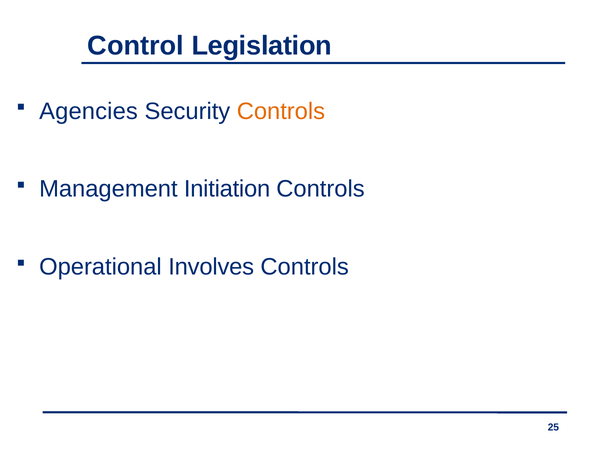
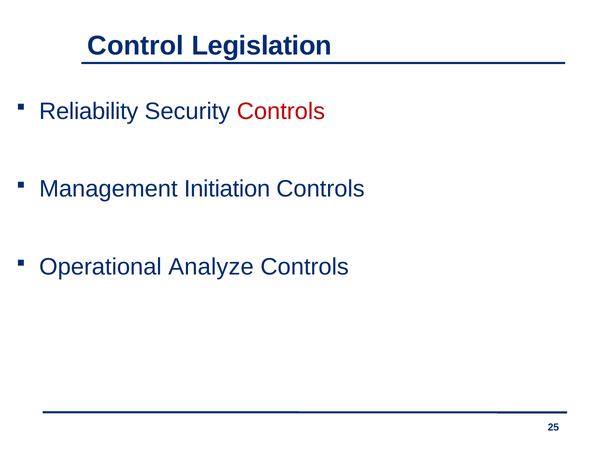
Agencies: Agencies -> Reliability (89, 111)
Controls colour: orange -> red (281, 111)
Involves: Involves -> Analyze (211, 267)
